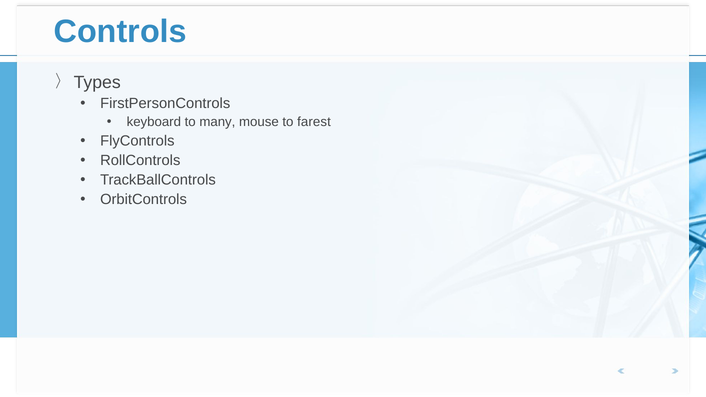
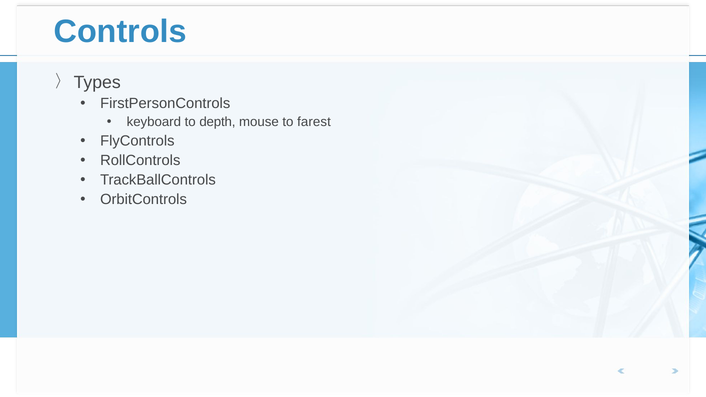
many: many -> depth (217, 122)
